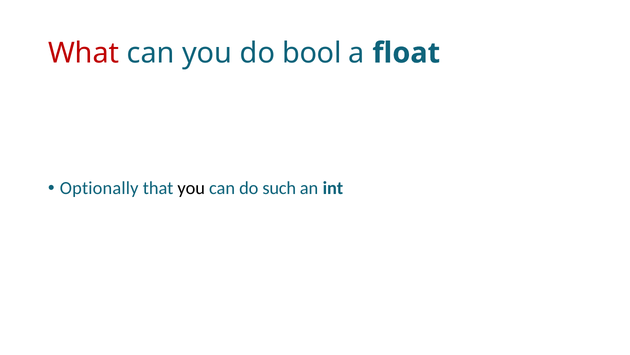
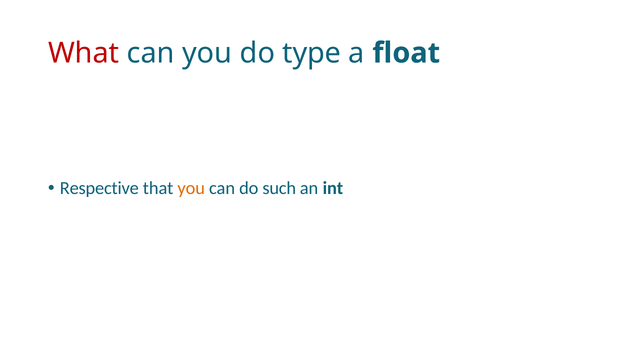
bool: bool -> type (312, 53)
Optionally: Optionally -> Respective (99, 188)
you colour: black -> orange (191, 188)
